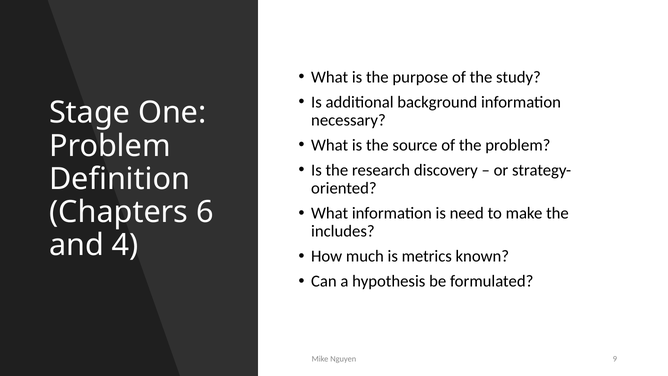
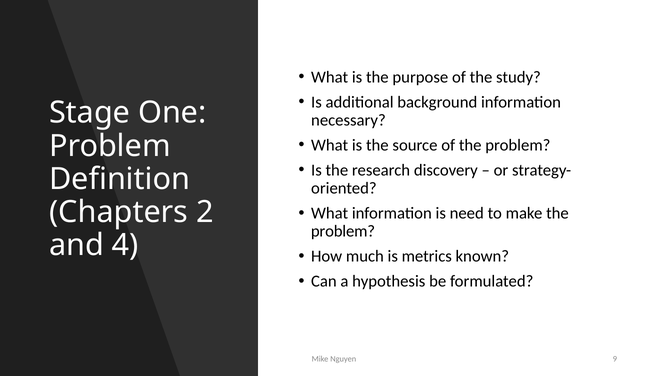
6: 6 -> 2 (205, 212)
includes: includes -> problem (343, 231)
